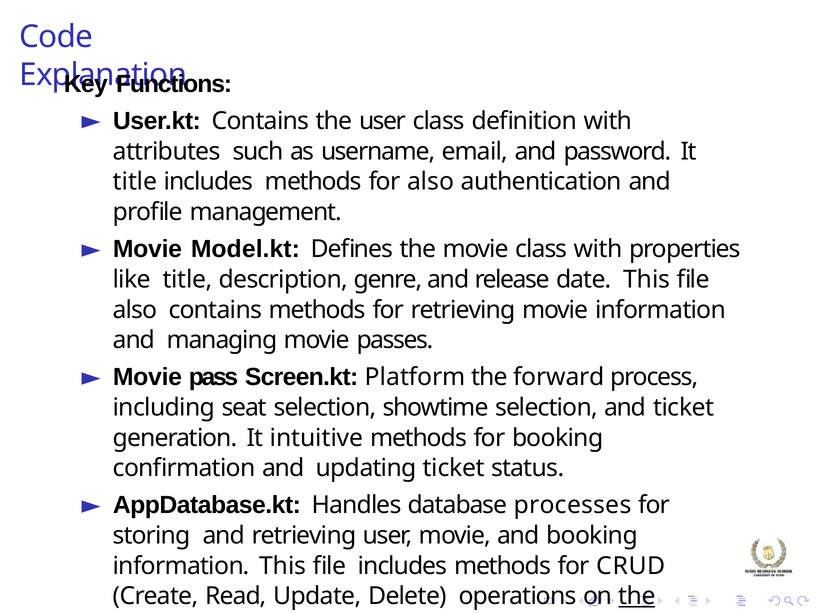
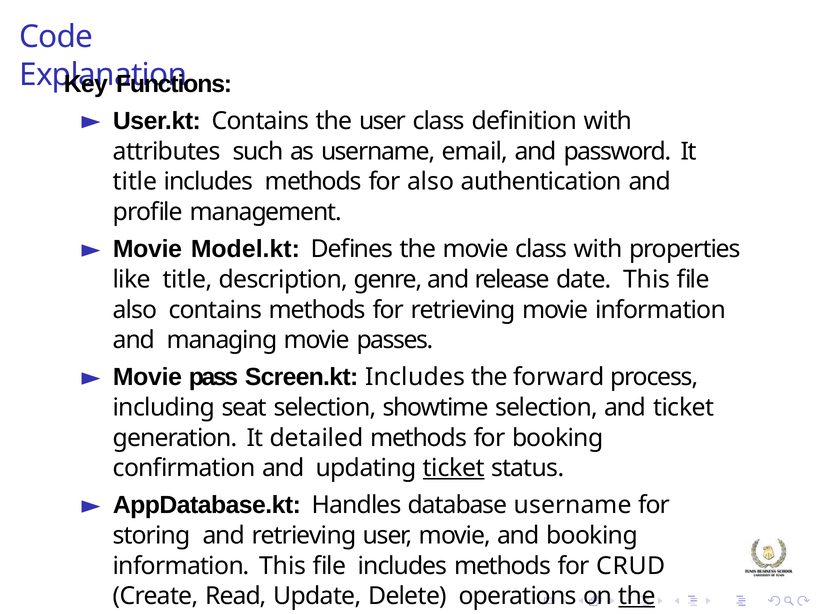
Screen.kt Platform: Platform -> Includes (415, 377)
intuitive: intuitive -> detailed (317, 438)
ticket underline: none -> present (454, 468)
database processes: processes -> username (573, 505)
